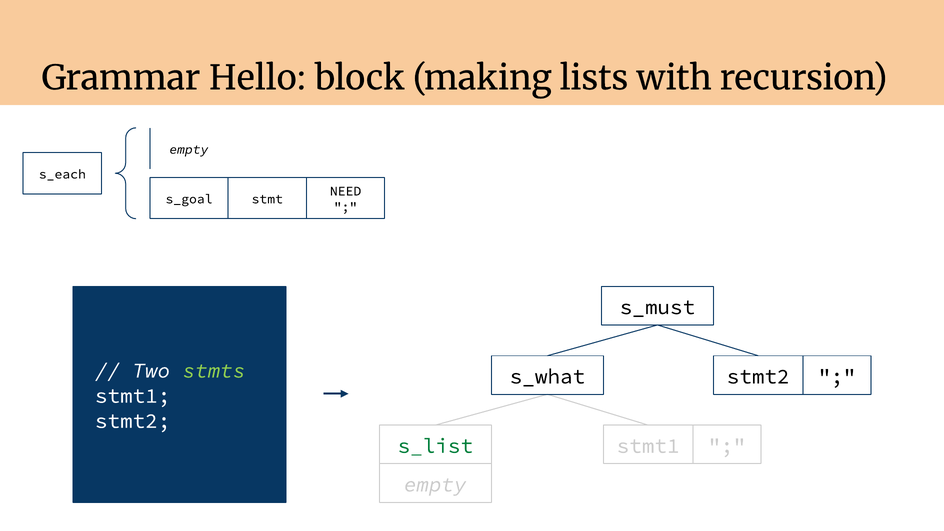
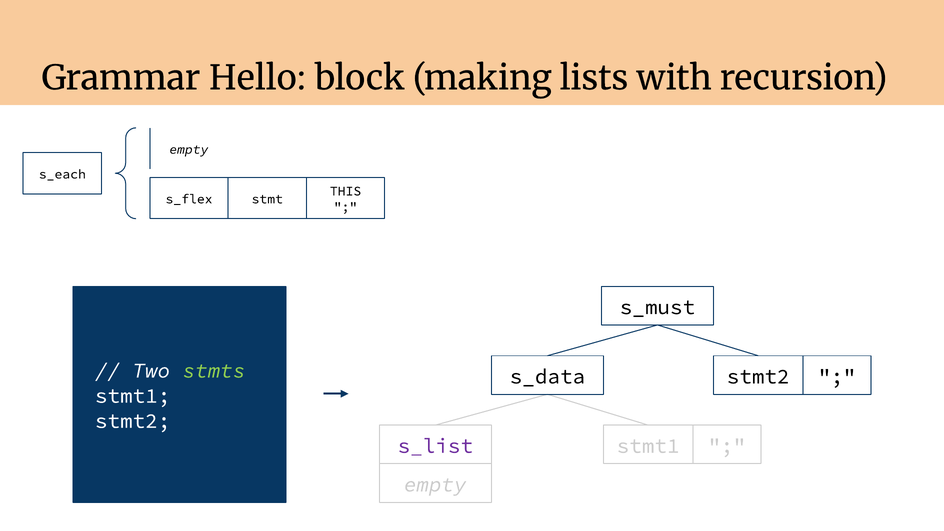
NEED: NEED -> THIS (346, 191)
s_goal: s_goal -> s_flex (189, 199)
s_what: s_what -> s_data (547, 377)
s_list colour: green -> purple (435, 446)
